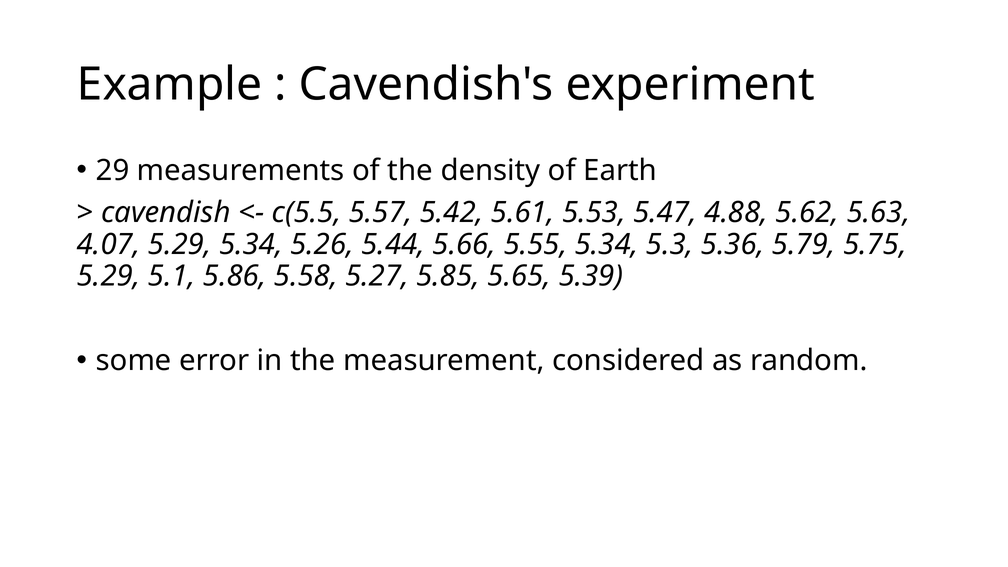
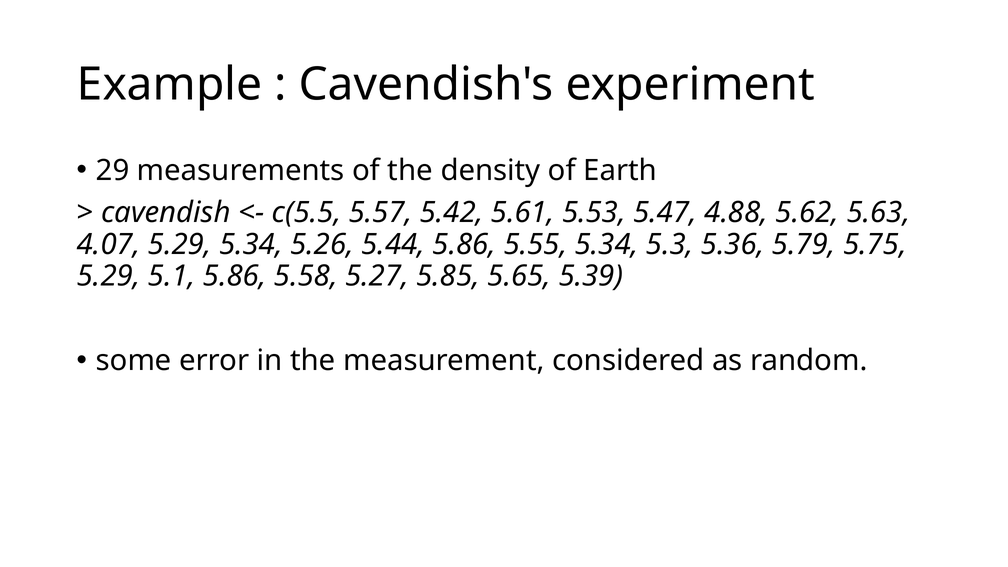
5.44 5.66: 5.66 -> 5.86 (464, 244)
